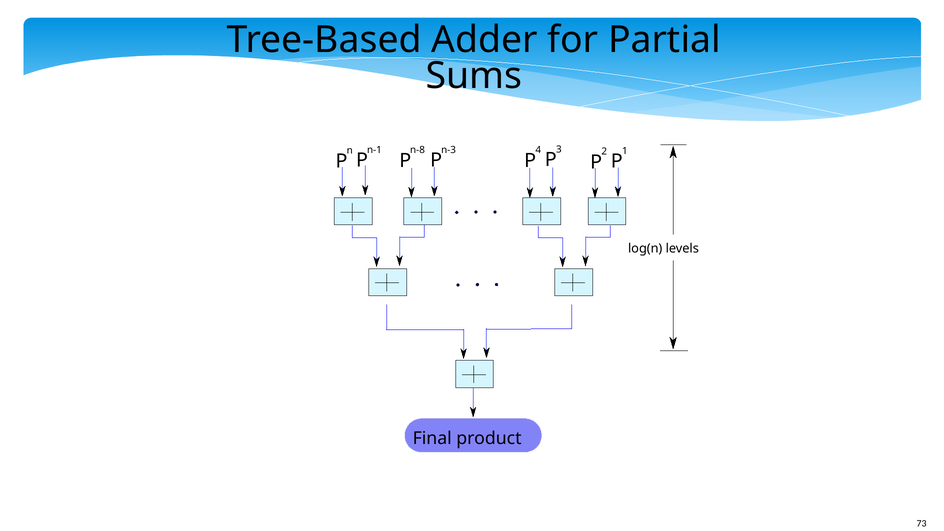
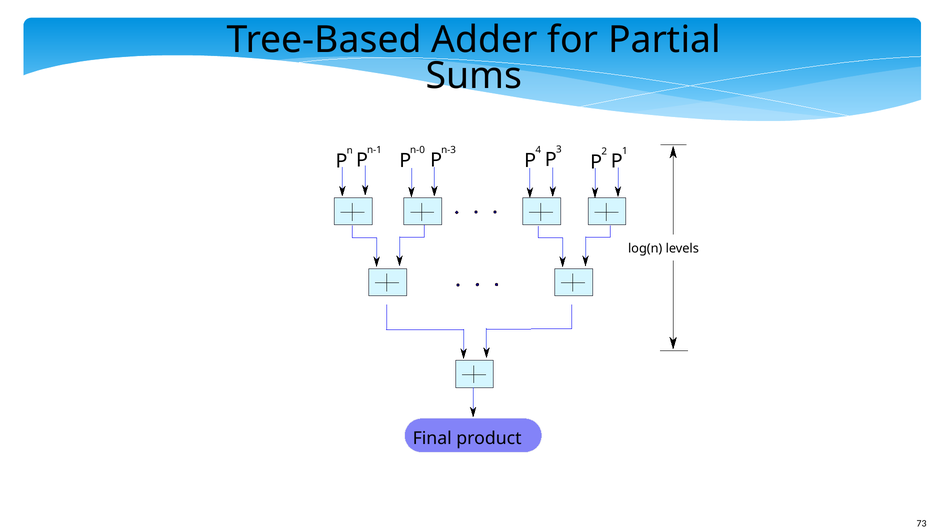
n-8: n-8 -> n-0 (417, 150)
